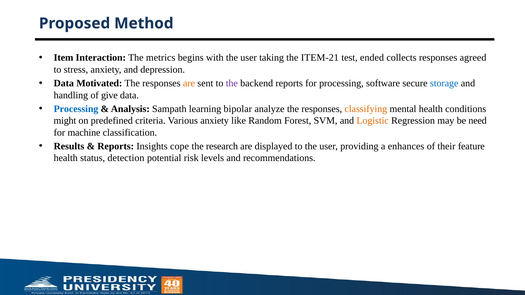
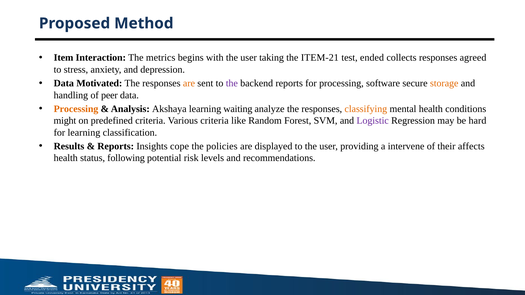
storage colour: blue -> orange (444, 83)
give: give -> peer (109, 95)
Processing colour: blue -> orange (76, 109)
Sampath: Sampath -> Akshaya (169, 109)
bipolar: bipolar -> waiting (238, 109)
Various anxiety: anxiety -> criteria (215, 121)
Logistic colour: orange -> purple (373, 121)
need: need -> hard (477, 121)
for machine: machine -> learning (84, 133)
research: research -> policies (222, 146)
enhances: enhances -> intervene (406, 146)
feature: feature -> affects (471, 146)
detection: detection -> following (126, 158)
